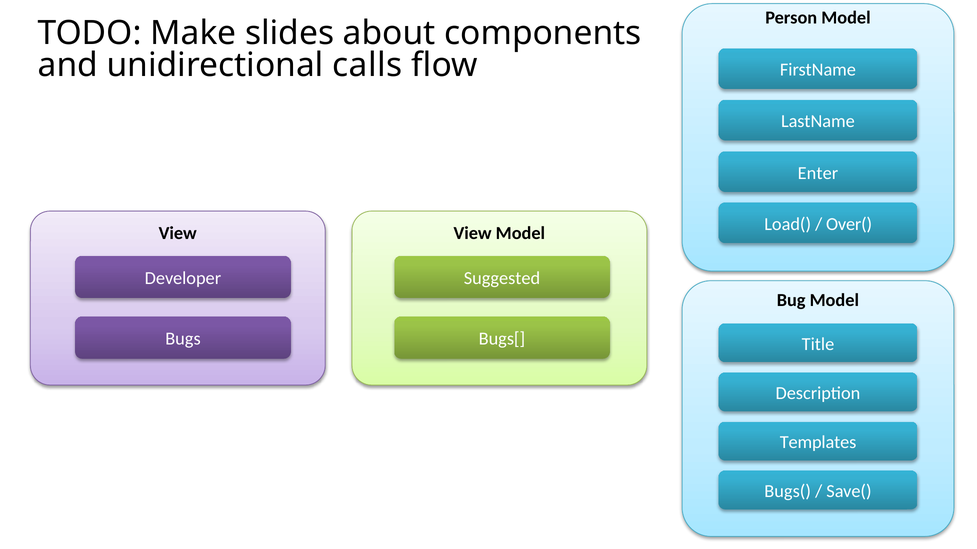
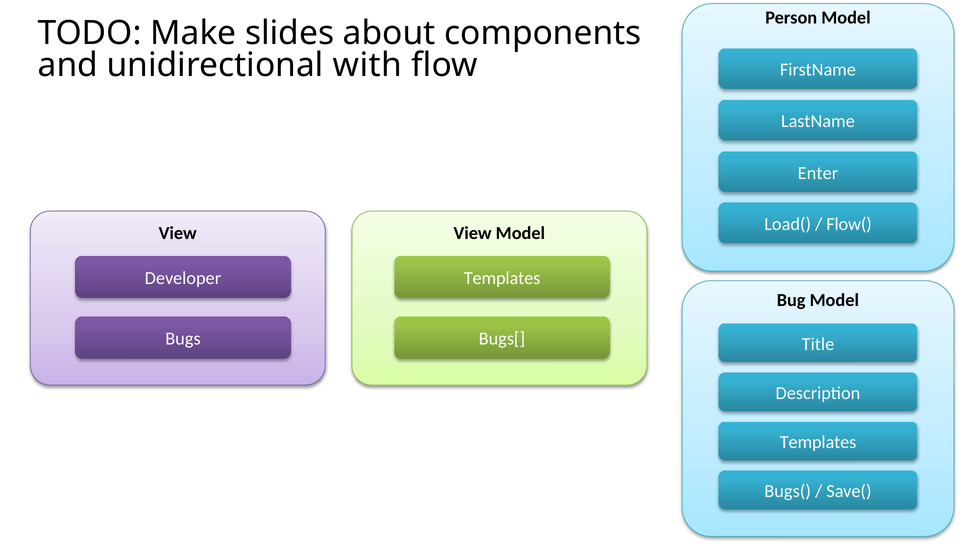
calls: calls -> with (367, 65)
Over(: Over( -> Flow( (849, 224)
Suggested: Suggested -> Templates (502, 279)
